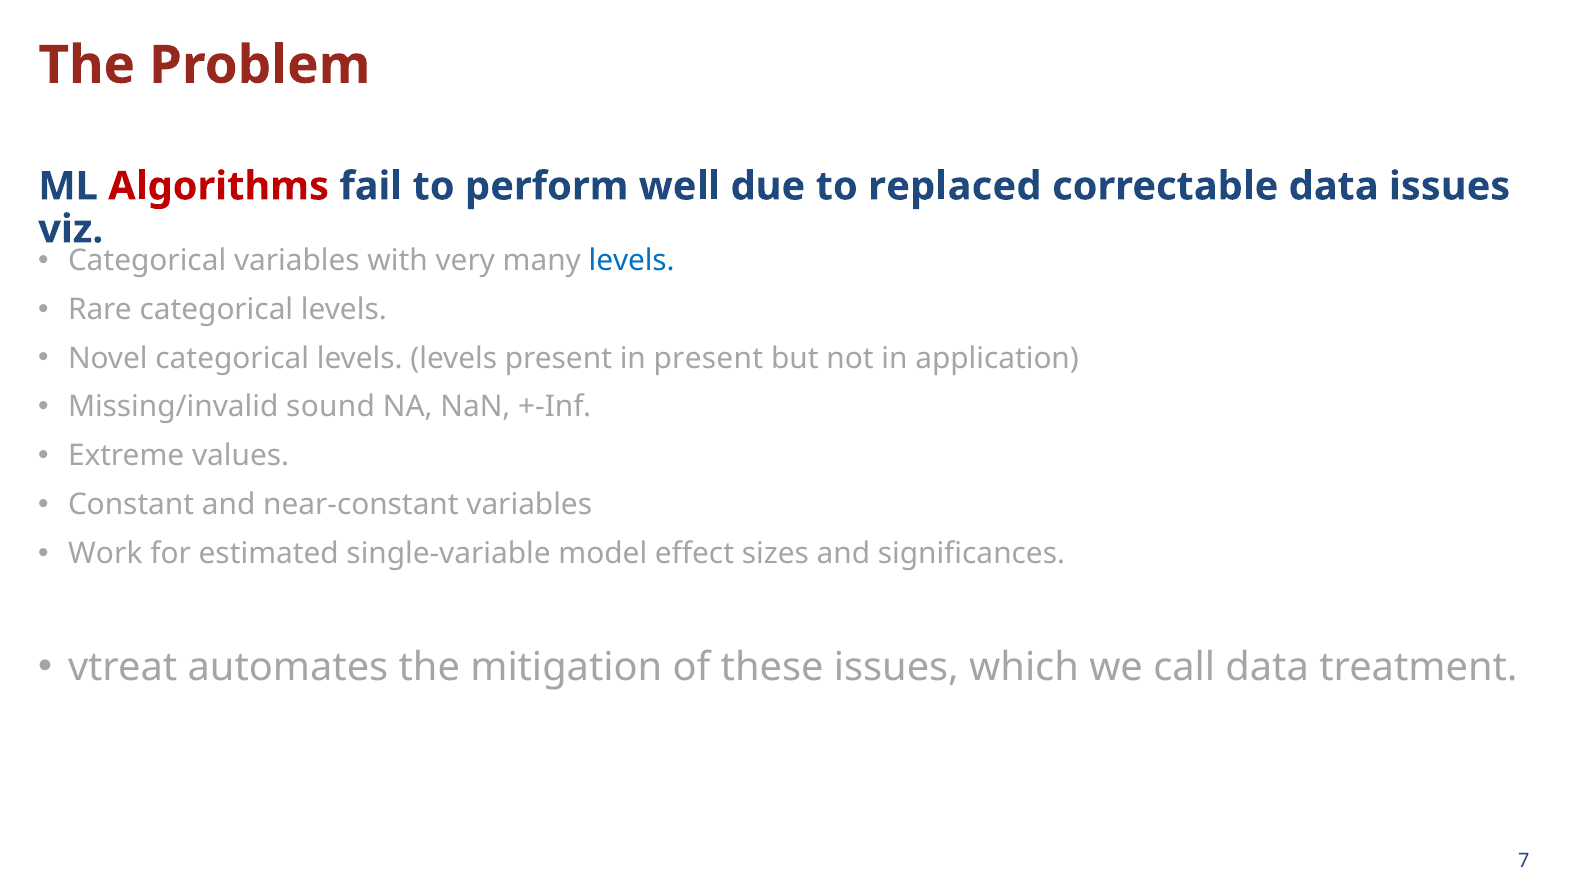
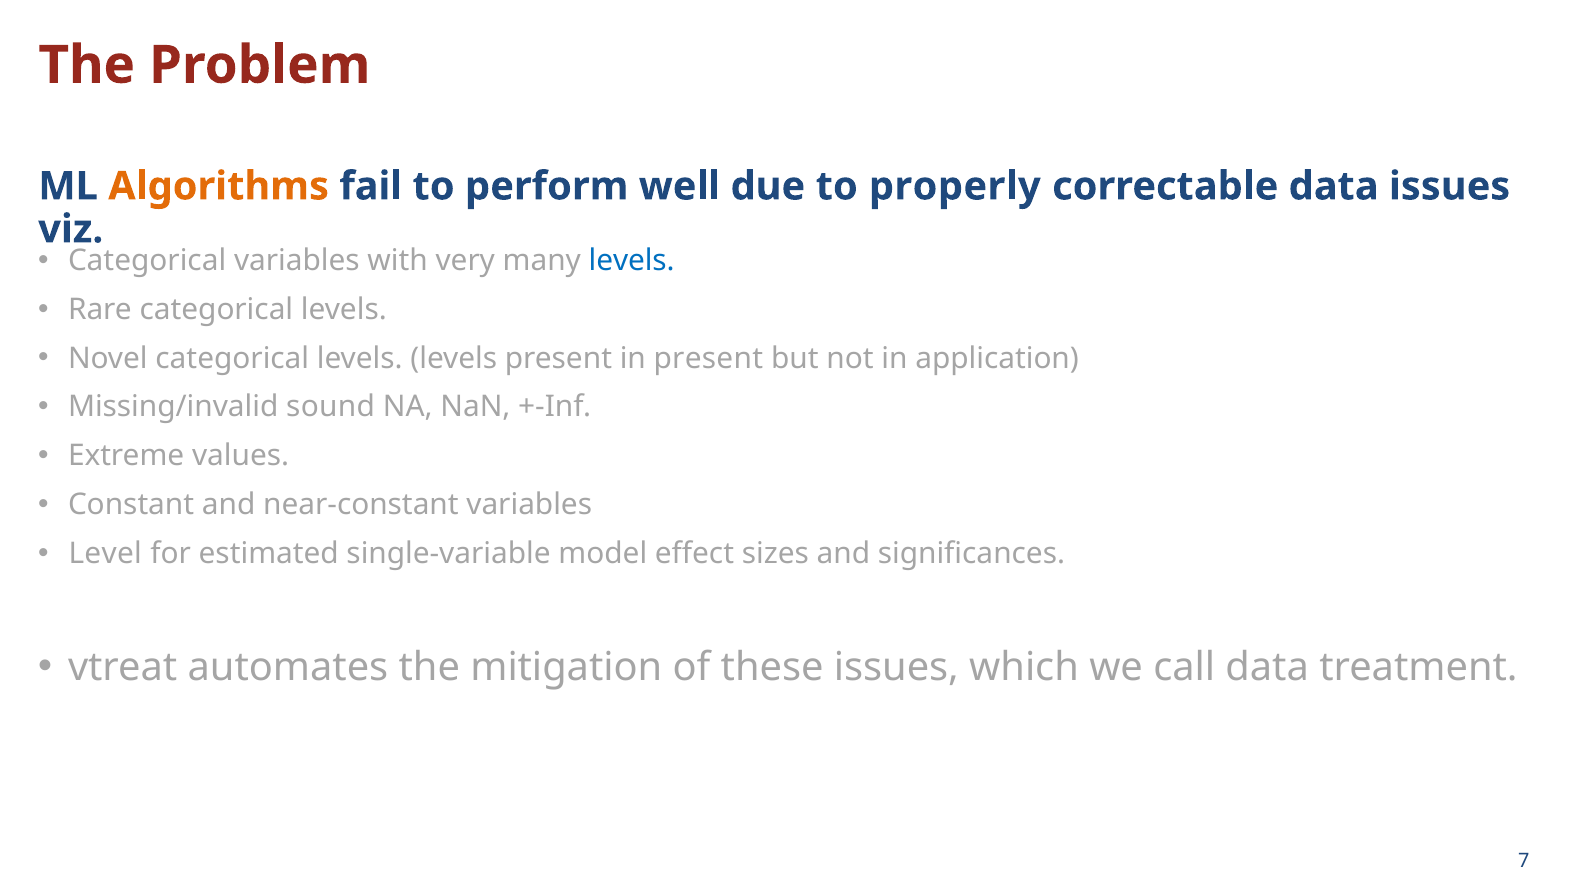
Algorithms colour: red -> orange (219, 186)
replaced: replaced -> properly (955, 186)
Work: Work -> Level (105, 553)
